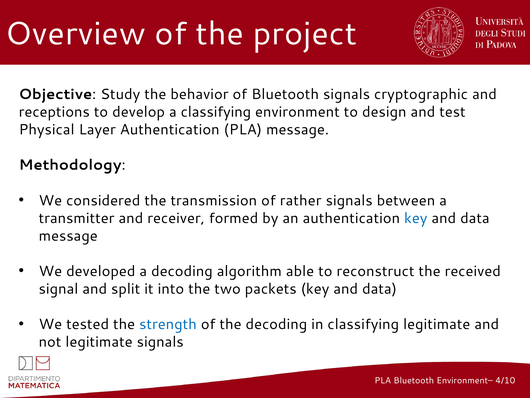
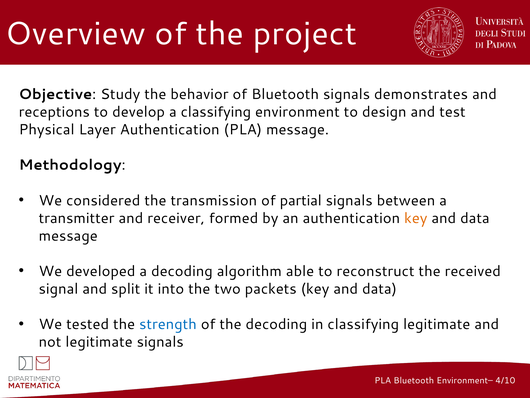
cryptographic: cryptographic -> demonstrates (421, 94)
rather: rather -> partial (301, 200)
key colour: blue -> orange (416, 218)
